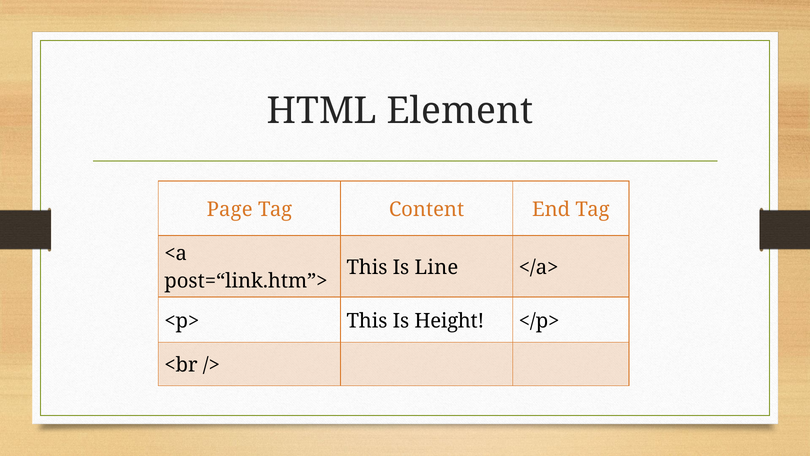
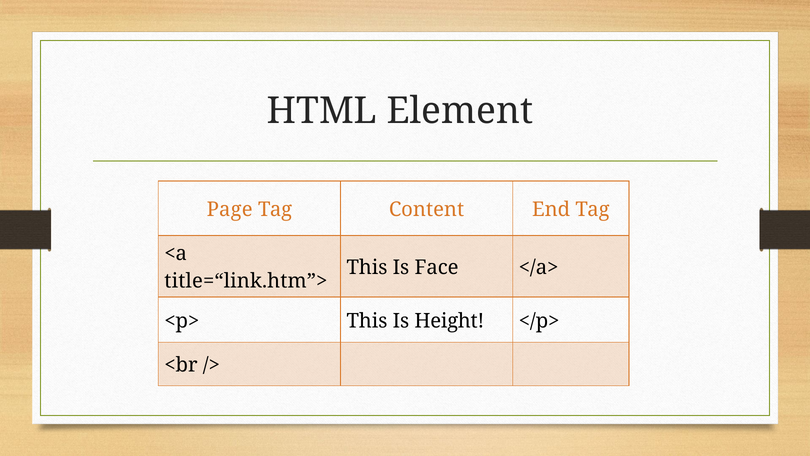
Line: Line -> Face (437, 267)
post=“link.htm”>: post=“link.htm”> -> title=“link.htm”> (246, 281)
